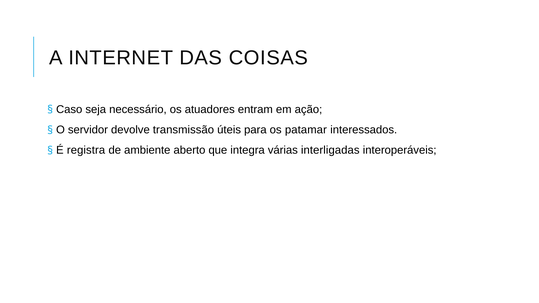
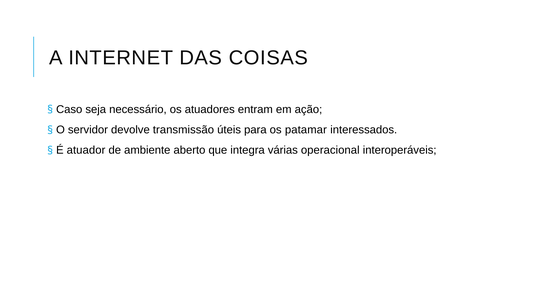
registra: registra -> atuador (86, 150)
interligadas: interligadas -> operacional (330, 150)
